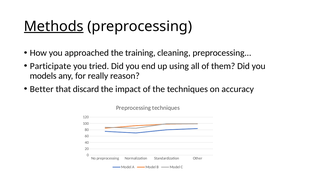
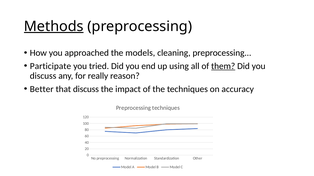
training: training -> models (140, 53)
them underline: none -> present (223, 66)
models: models -> discuss (43, 76)
that discard: discard -> discuss (86, 89)
